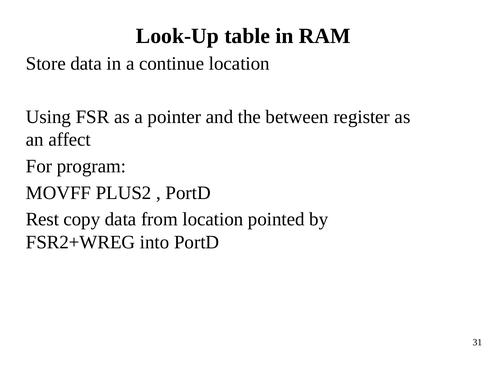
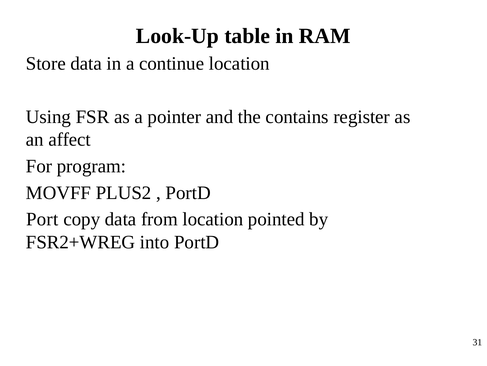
between: between -> contains (297, 117)
Rest: Rest -> Port (42, 219)
